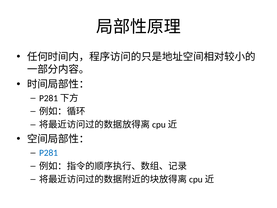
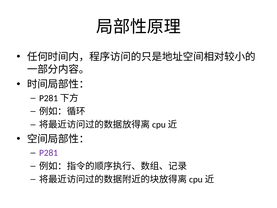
P281 colour: blue -> purple (49, 153)
